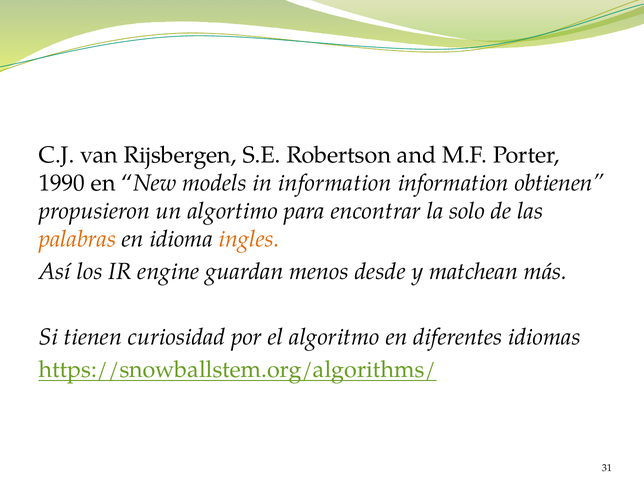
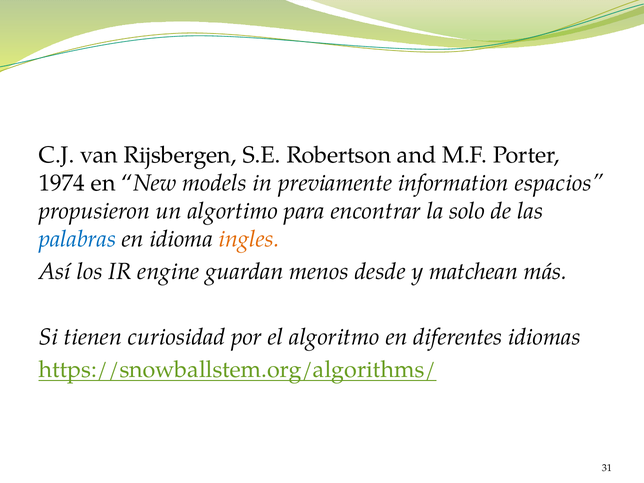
1990: 1990 -> 1974 (62, 183)
in information: information -> previamente (335, 183)
obtienen: obtienen -> espacios (559, 183)
palabras colour: orange -> blue (77, 239)
